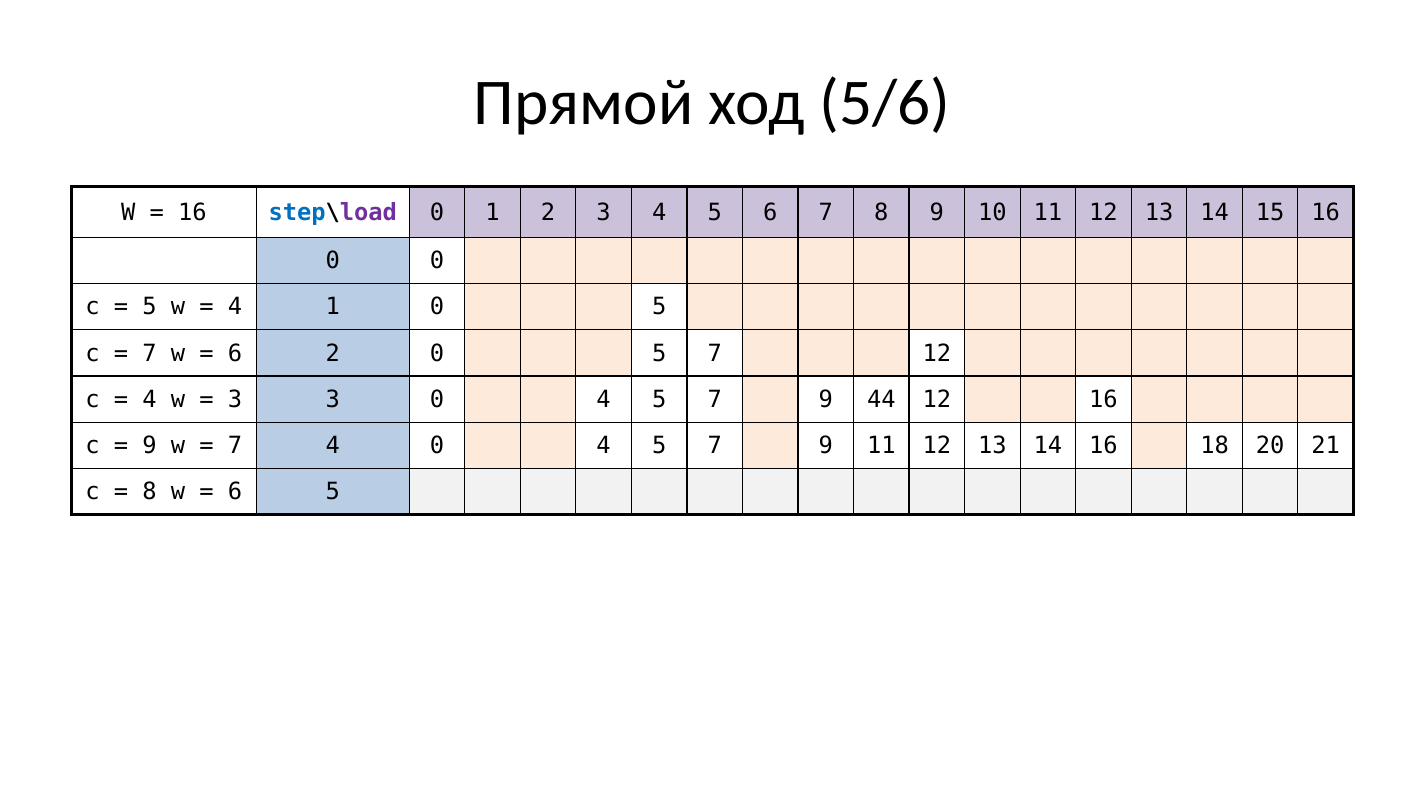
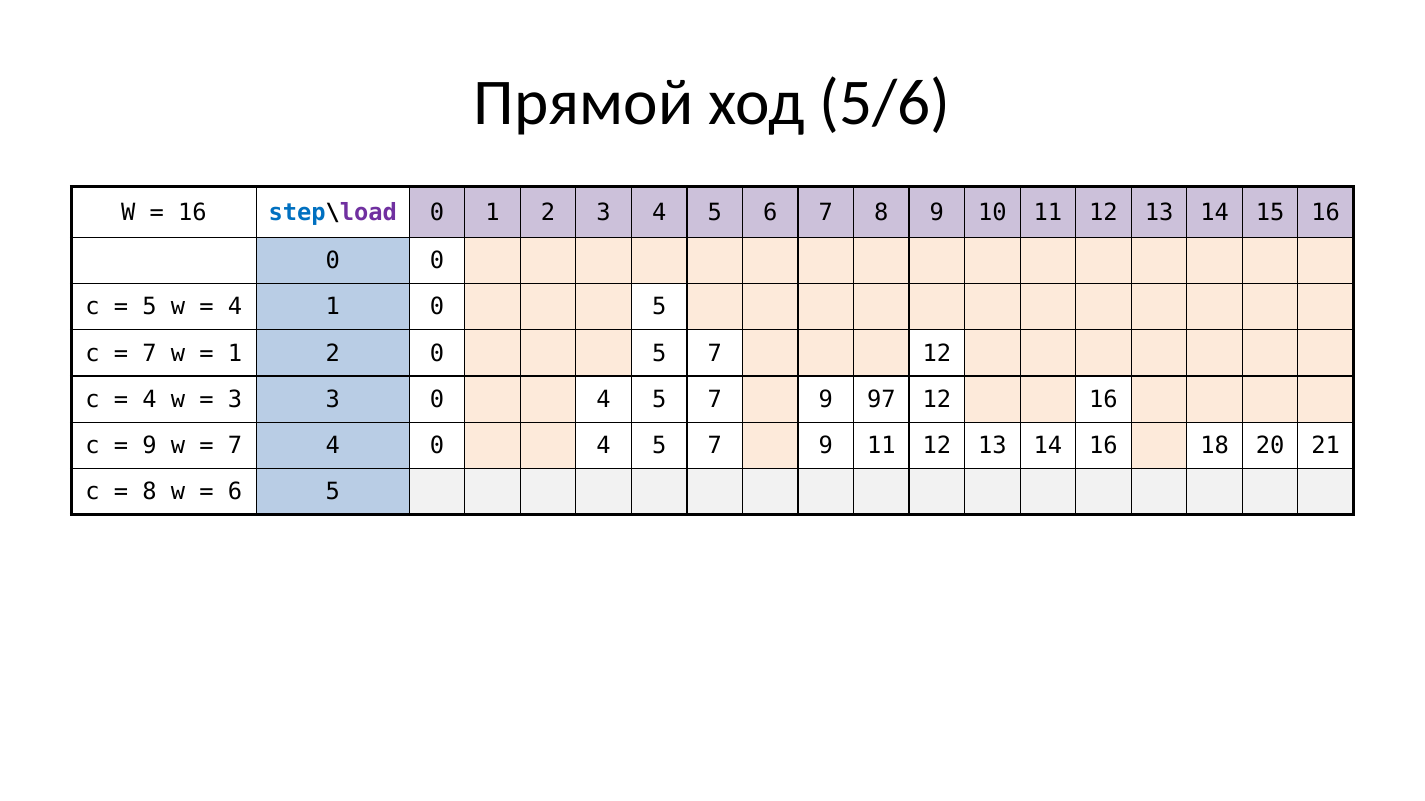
6: 6 -> 1 (235, 354)
44: 44 -> 97 (881, 400)
